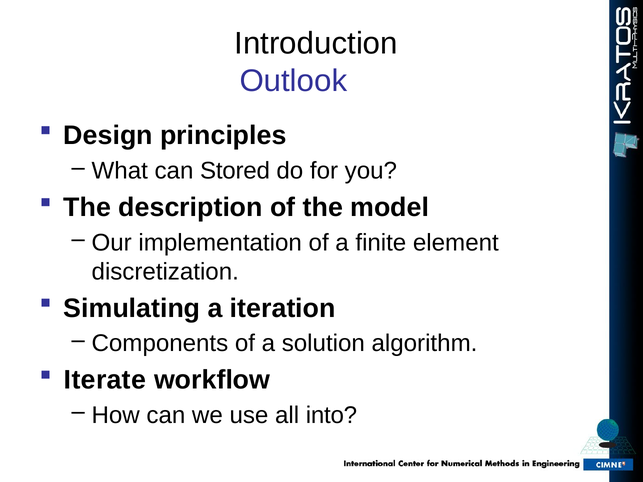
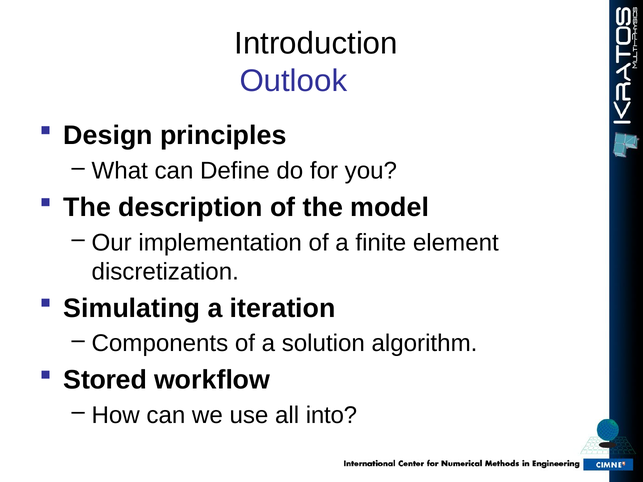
Stored: Stored -> Define (235, 171)
Iterate: Iterate -> Stored (105, 380)
